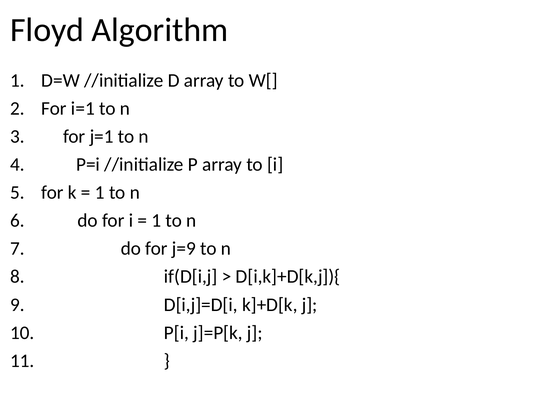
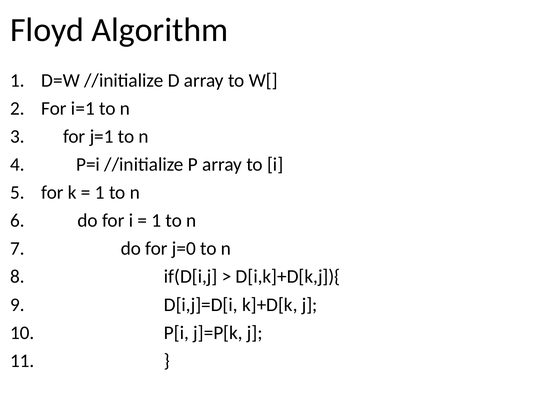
j=9: j=9 -> j=0 (184, 249)
